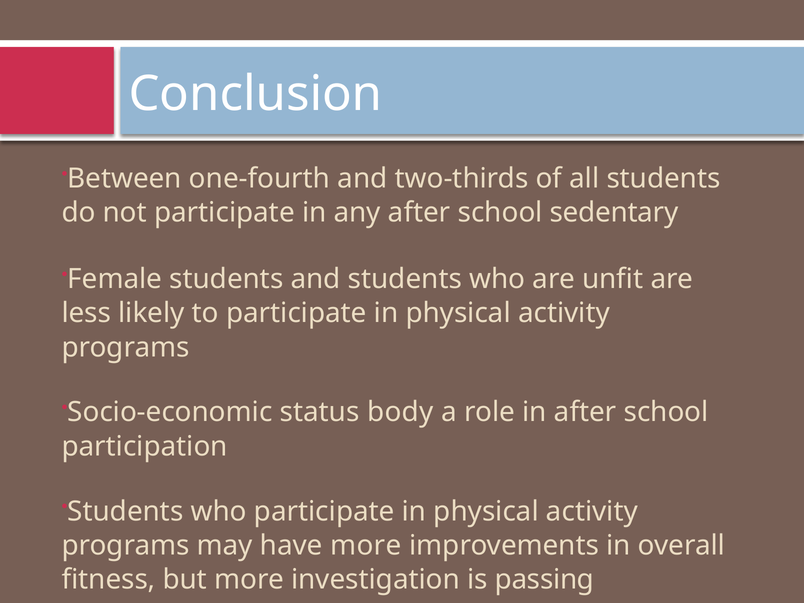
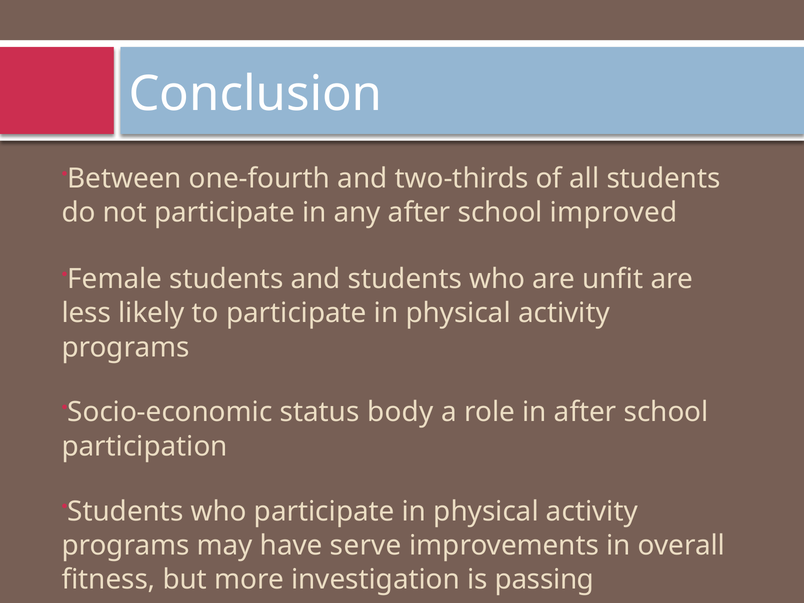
sedentary: sedentary -> improved (614, 213)
have more: more -> serve (366, 545)
